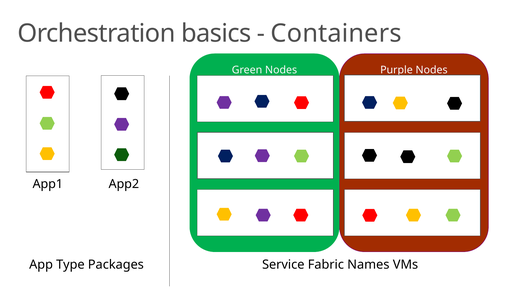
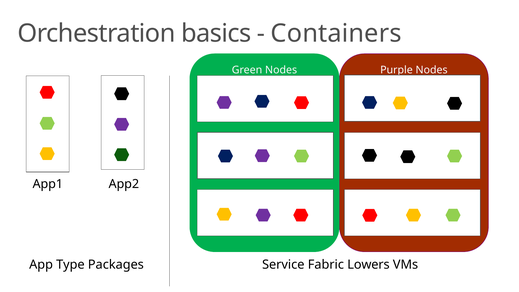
Names: Names -> Lowers (368, 265)
